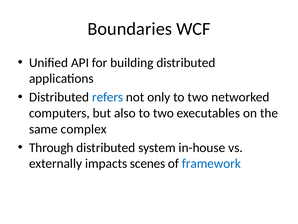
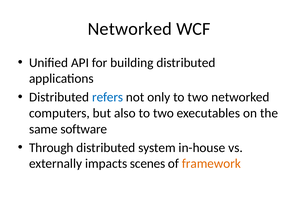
Boundaries: Boundaries -> Networked (130, 29)
complex: complex -> software (84, 129)
framework colour: blue -> orange (211, 163)
